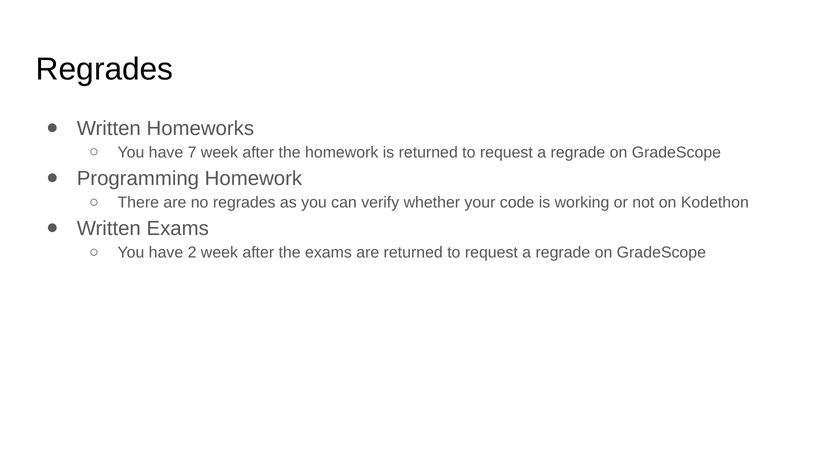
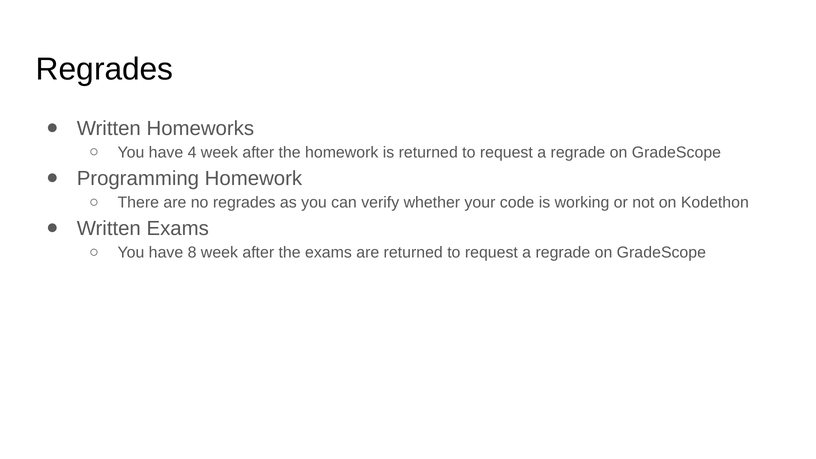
7: 7 -> 4 (192, 153)
2: 2 -> 8 (192, 253)
